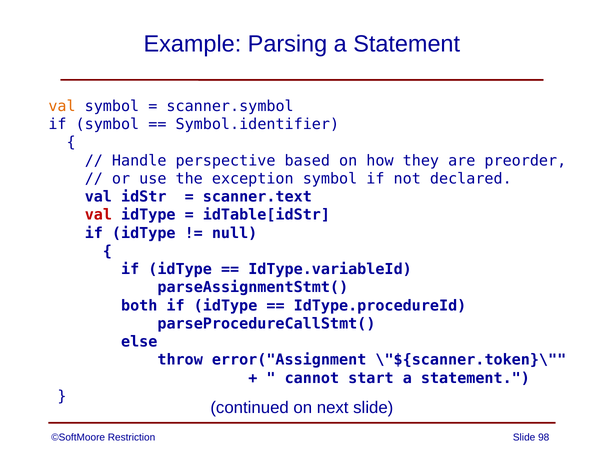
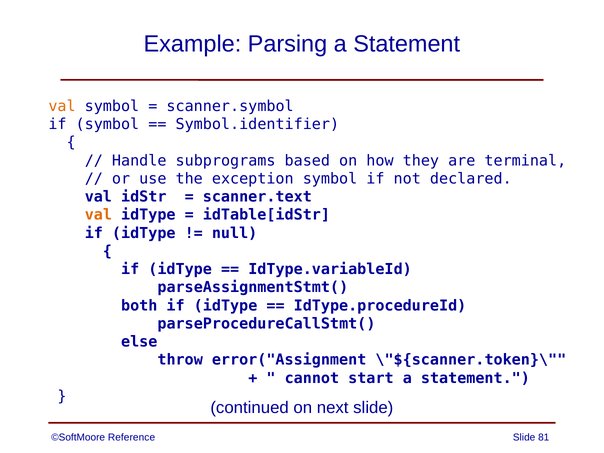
perspective: perspective -> subprograms (226, 161)
preorder: preorder -> terminal (525, 161)
val colour: red -> orange (98, 215)
Restriction: Restriction -> Reference (131, 438)
98: 98 -> 81 (544, 438)
